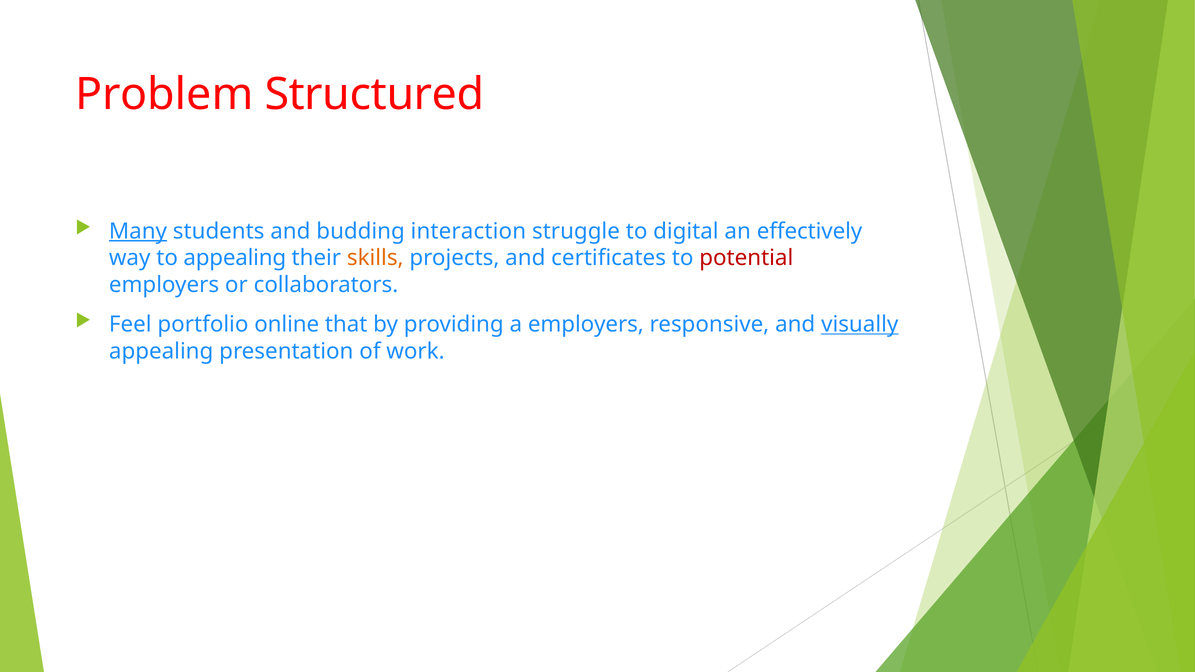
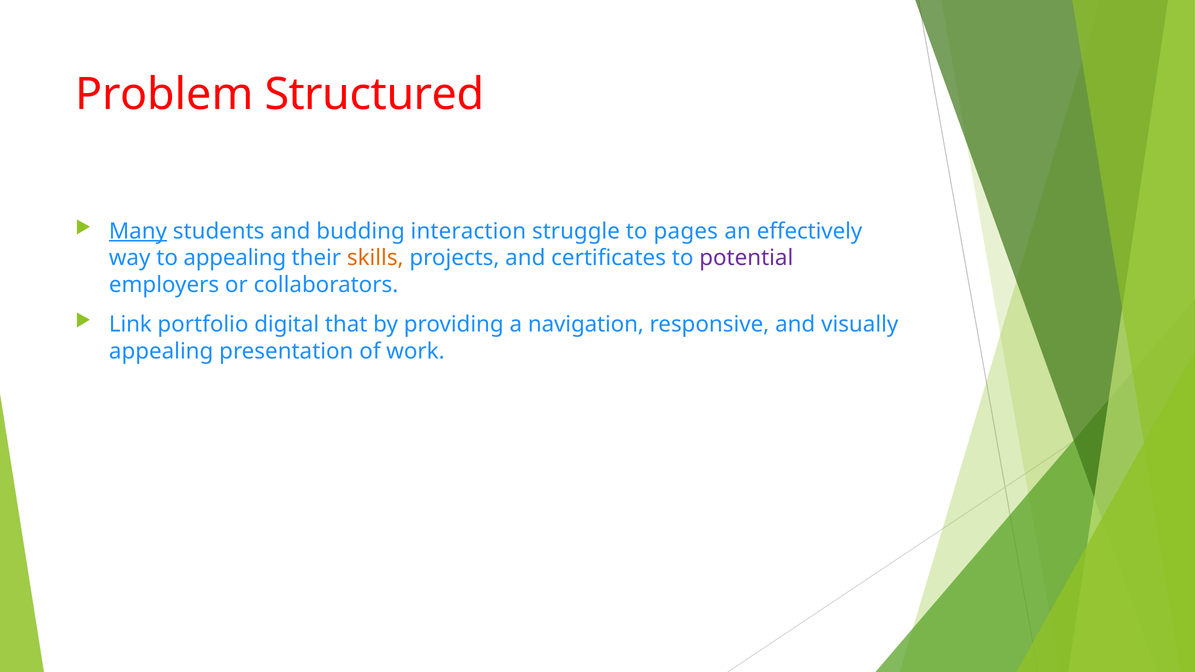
digital: digital -> pages (686, 231)
potential colour: red -> purple (746, 258)
Feel: Feel -> Link (130, 324)
online: online -> digital (287, 324)
a employers: employers -> navigation (586, 324)
visually underline: present -> none (860, 324)
